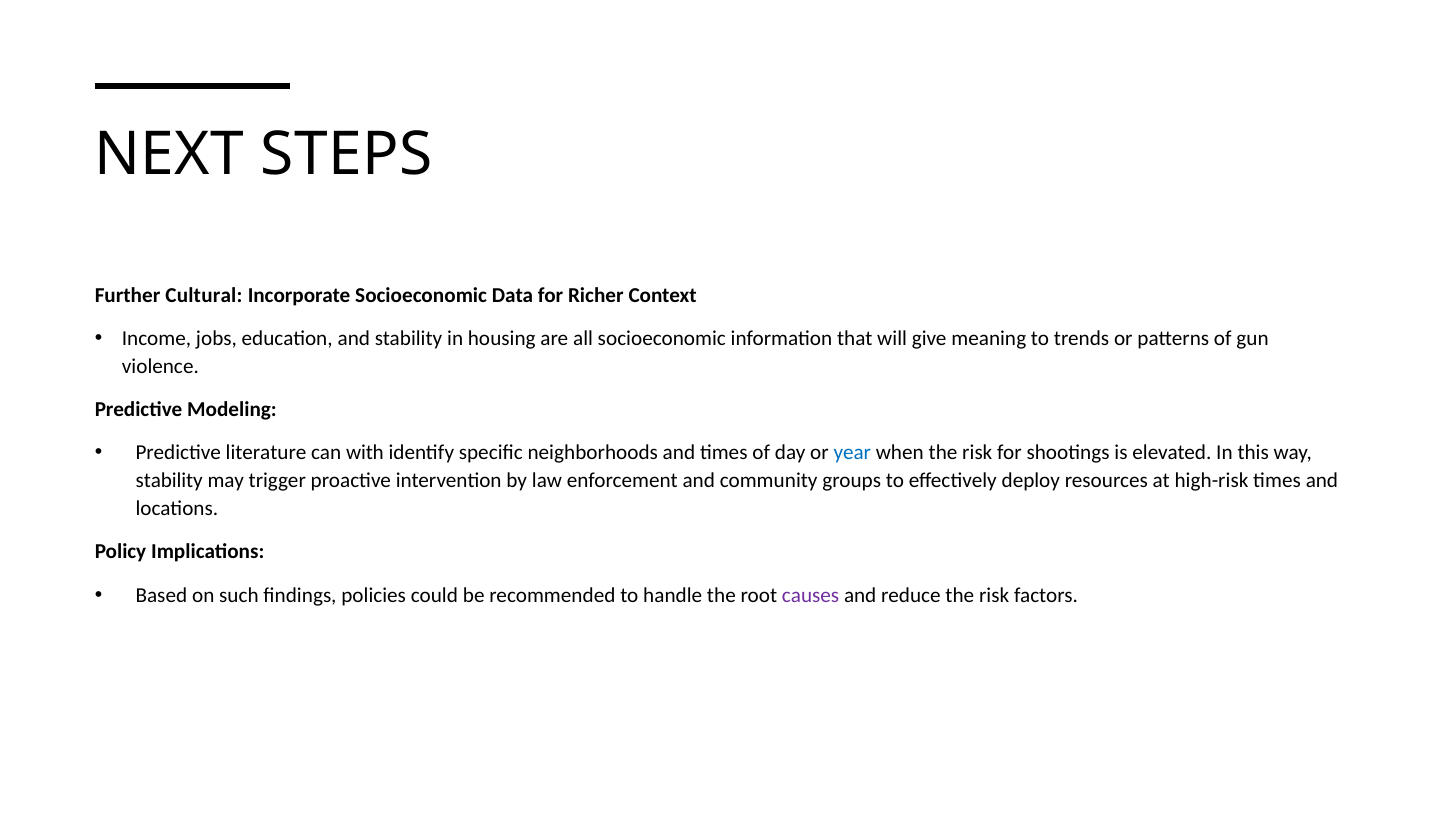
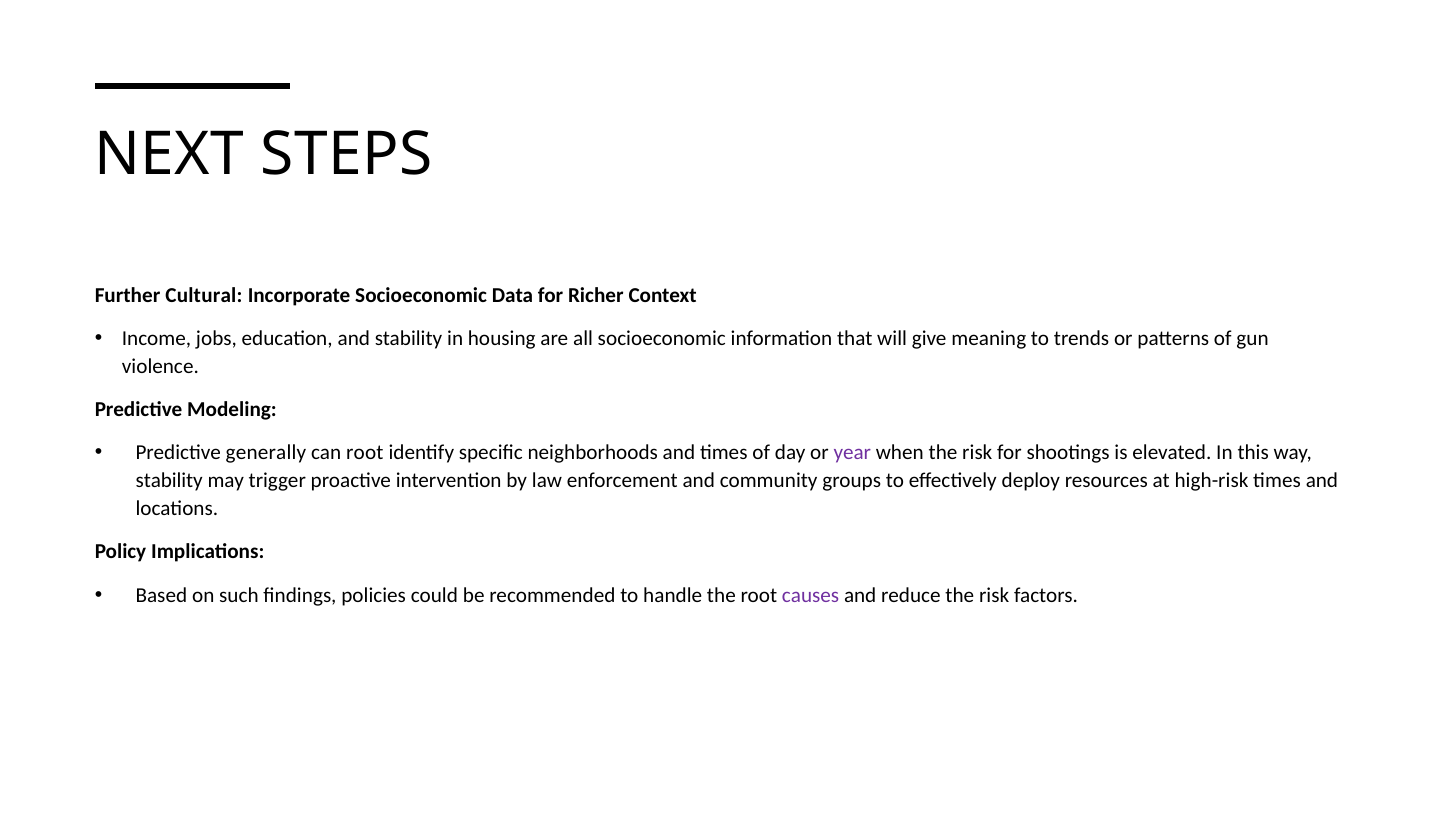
literature: literature -> generally (266, 453)
can with: with -> root (365, 453)
year colour: blue -> purple (852, 453)
